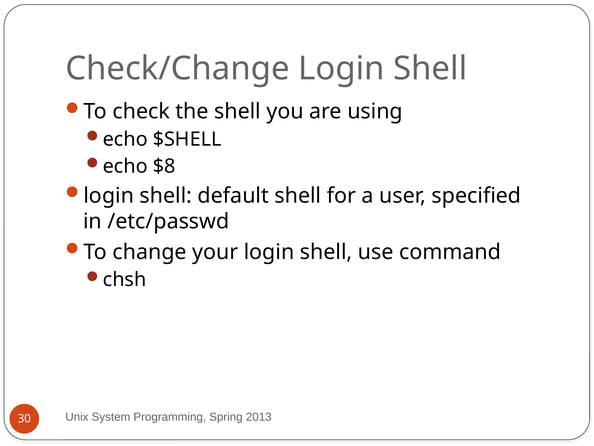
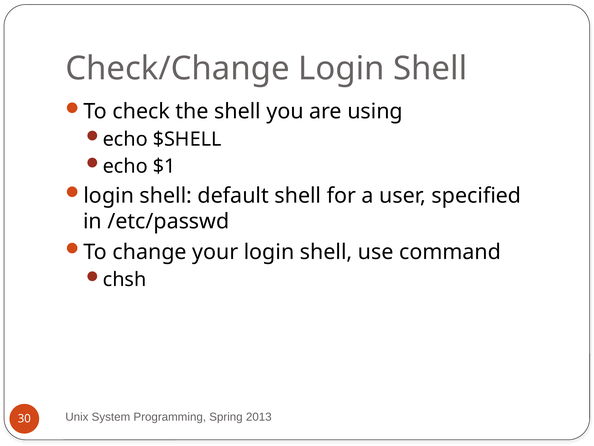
$8: $8 -> $1 (164, 166)
